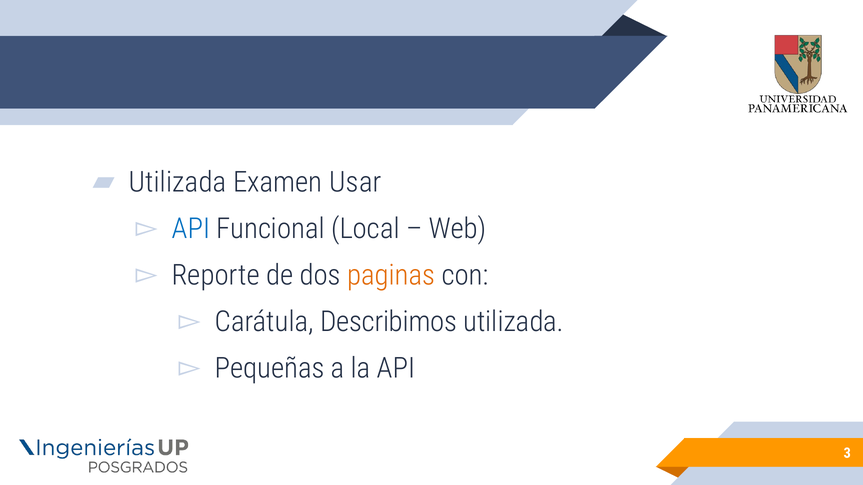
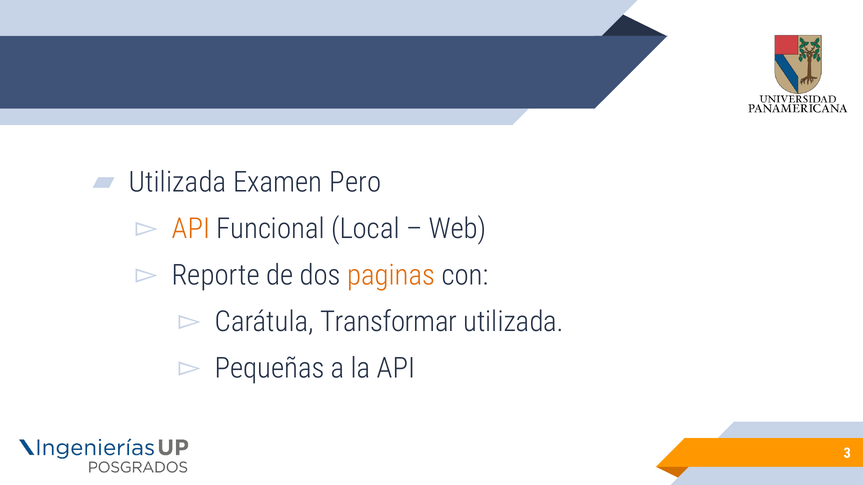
Usar: Usar -> Pero (355, 183)
API colour: blue -> orange (191, 229)
Describimos: Describimos -> Transformar (389, 322)
